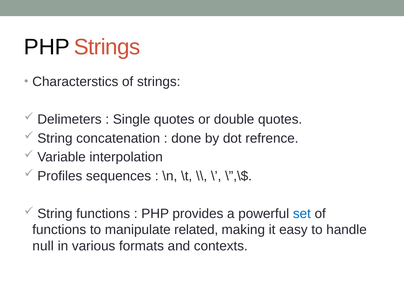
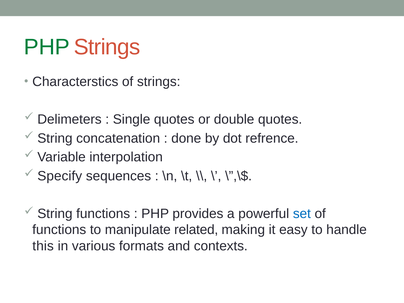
PHP colour: black -> green (47, 47)
Profiles: Profiles -> Specify (60, 176)
null: null -> this (43, 246)
